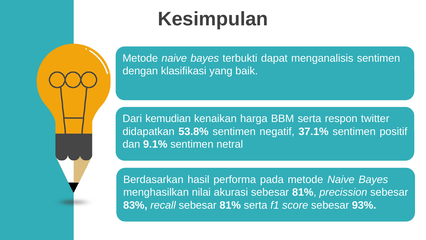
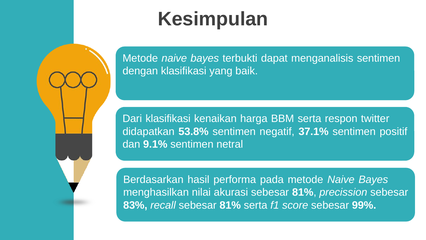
Dari kemudian: kemudian -> klasifikasi (168, 119)
93%: 93% -> 99% (364, 205)
